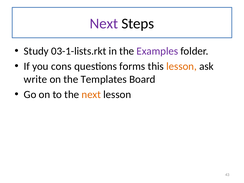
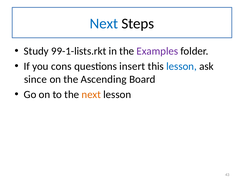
Next colour: purple -> blue (104, 24)
03-1-lists.rkt: 03-1-lists.rkt -> 99-1-lists.rkt (79, 51)
forms: forms -> insert (132, 66)
lesson colour: orange -> blue (182, 66)
write: write -> since (35, 79)
Templates: Templates -> Ascending (104, 79)
